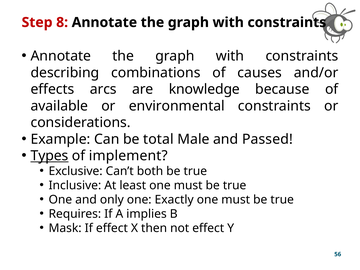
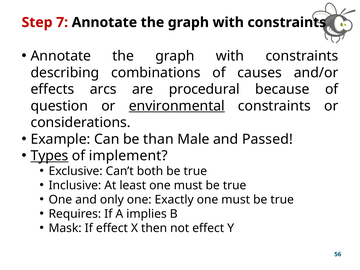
8: 8 -> 7 (62, 22)
knowledge: knowledge -> procedural (204, 89)
available: available -> question (59, 106)
environmental underline: none -> present (177, 106)
total: total -> than (158, 139)
